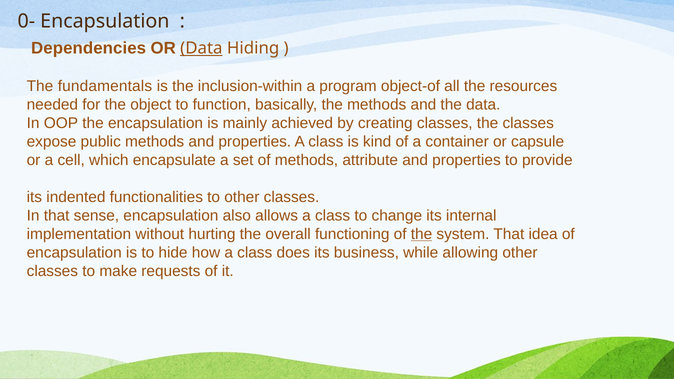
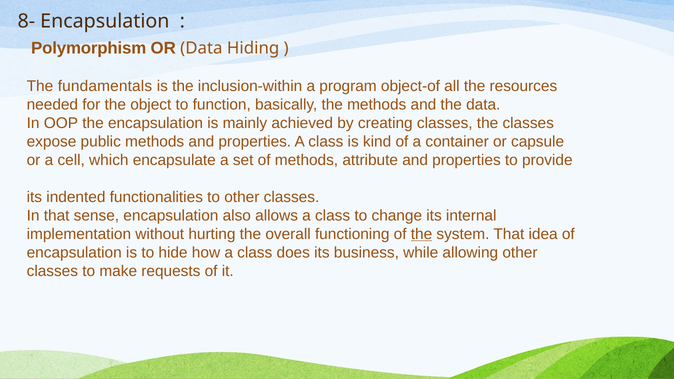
0-: 0- -> 8- (26, 21)
Dependencies: Dependencies -> Polymorphism (89, 48)
Data underline: present -> none (201, 48)
